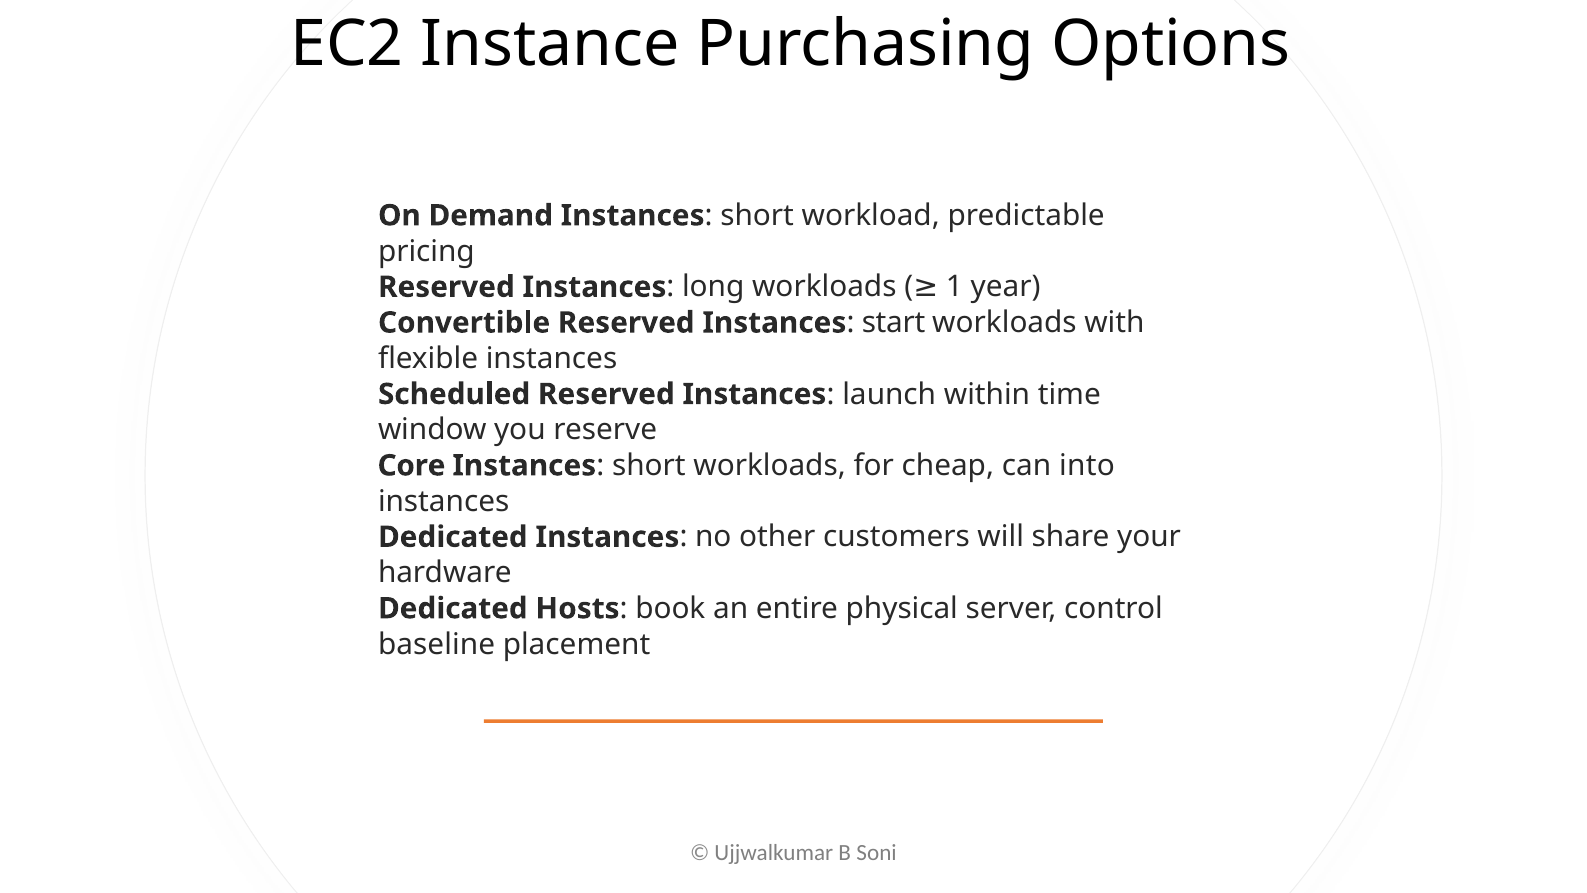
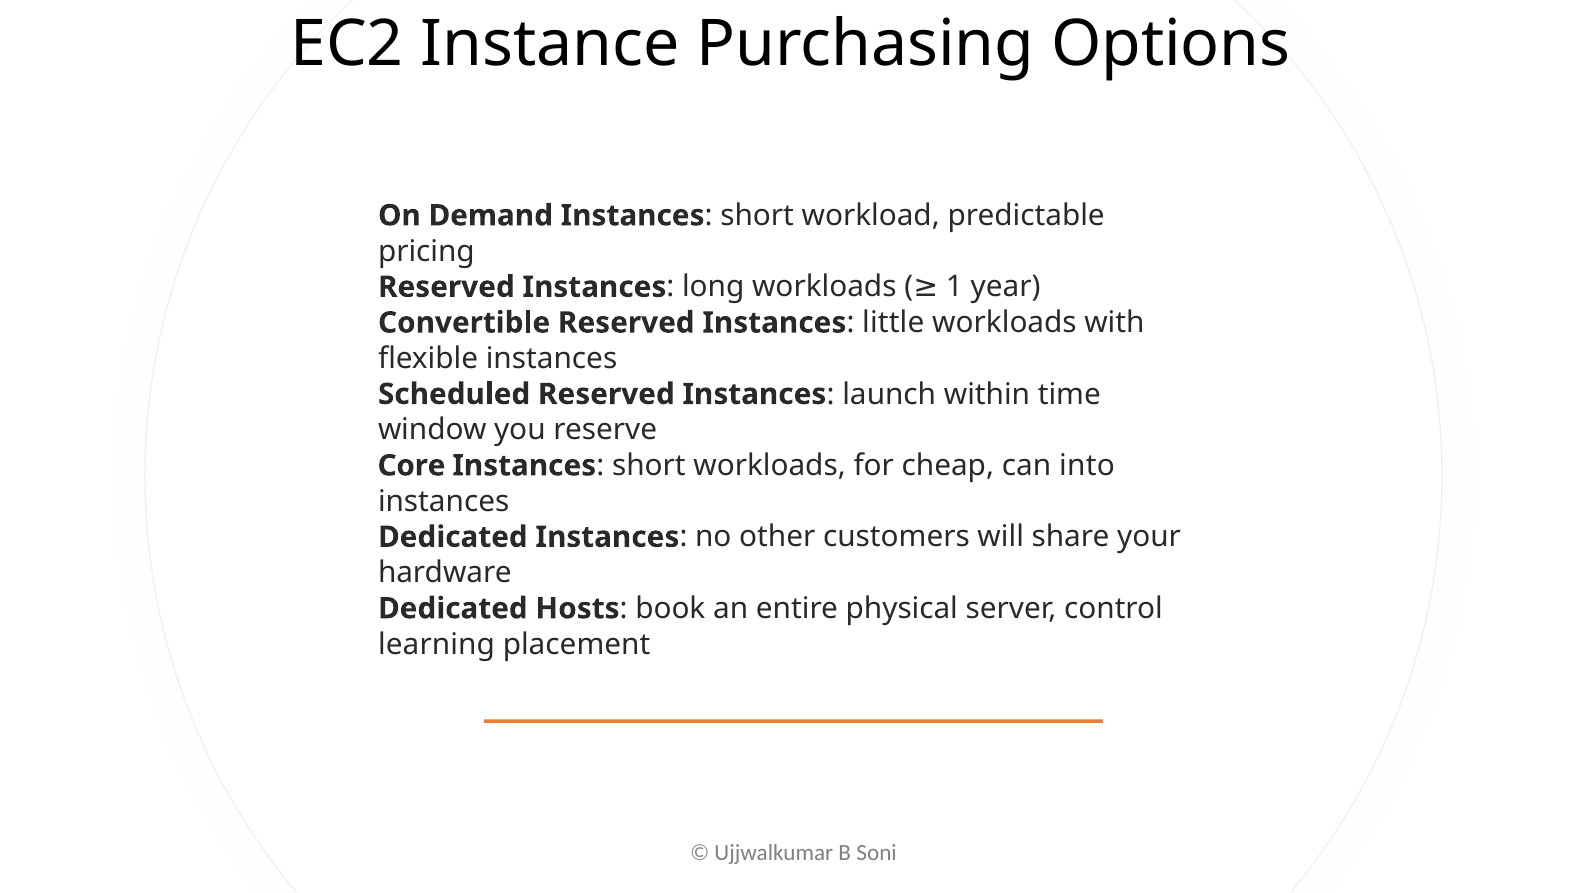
start: start -> little (893, 323)
baseline: baseline -> learning (437, 644)
